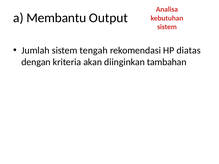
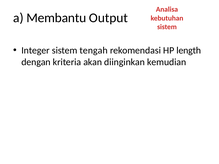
Jumlah: Jumlah -> Integer (36, 50)
diatas: diatas -> length (189, 50)
tambahan: tambahan -> kemudian (167, 62)
